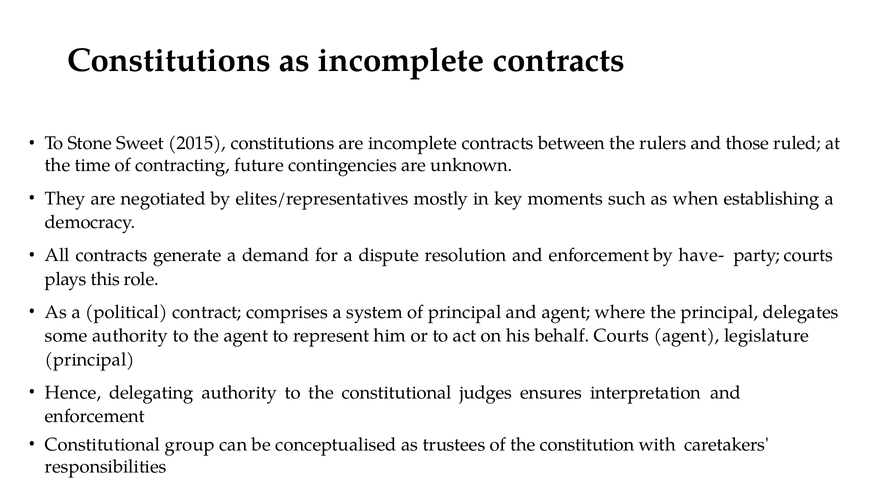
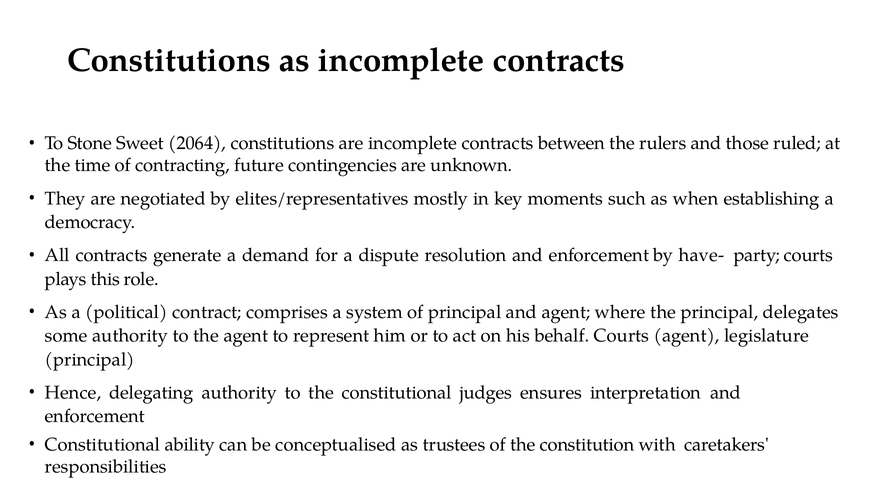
2015: 2015 -> 2064 (197, 143)
group: group -> ability (190, 445)
